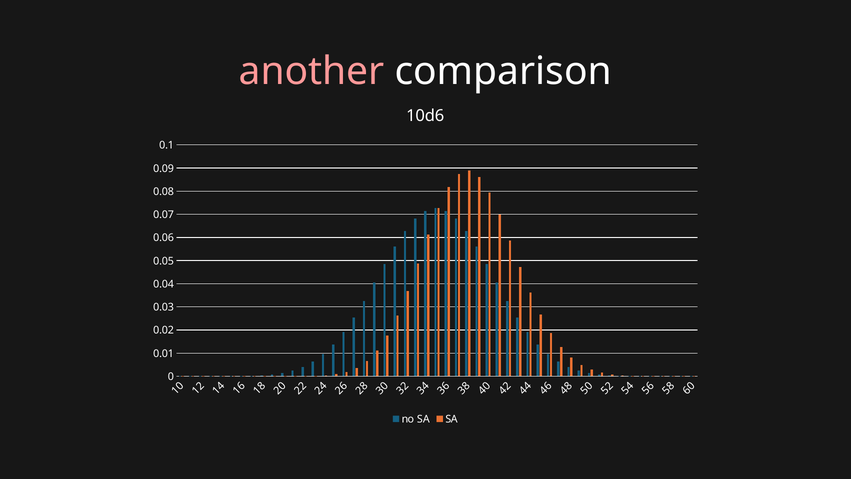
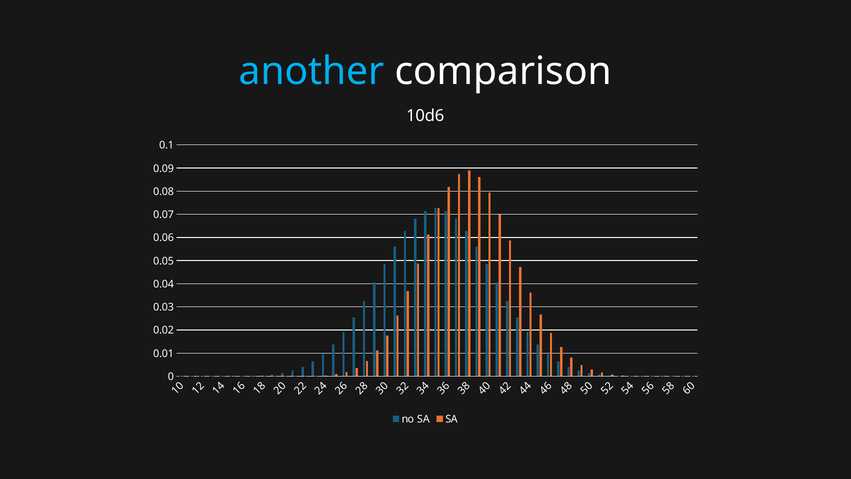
another colour: pink -> light blue (312, 71)
